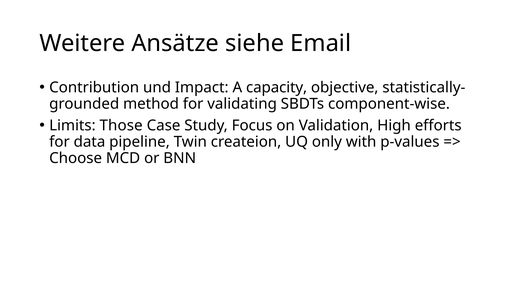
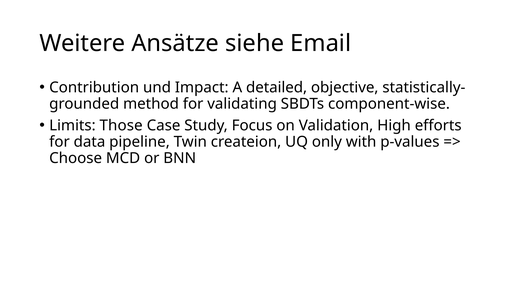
capacity: capacity -> detailed (277, 88)
